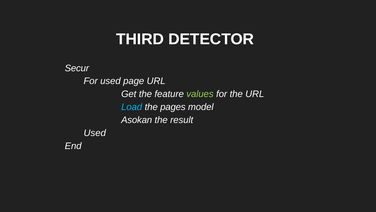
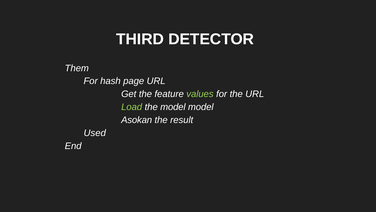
Secur: Secur -> Them (77, 68)
For used: used -> hash (110, 81)
Load colour: light blue -> light green (132, 107)
the pages: pages -> model (173, 107)
